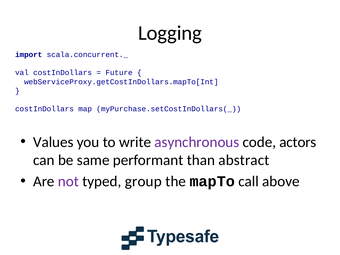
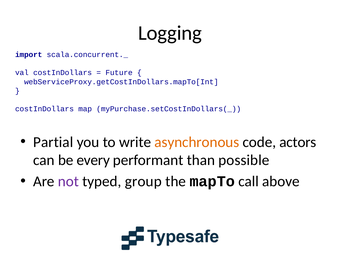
Values: Values -> Partial (53, 142)
asynchronous colour: purple -> orange (197, 142)
same: same -> every (93, 160)
abstract: abstract -> possible (244, 160)
